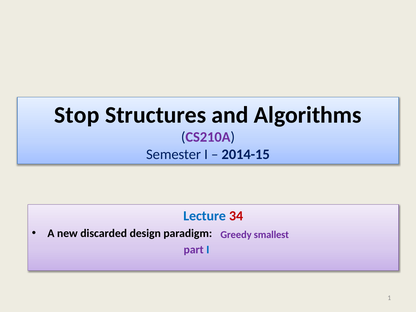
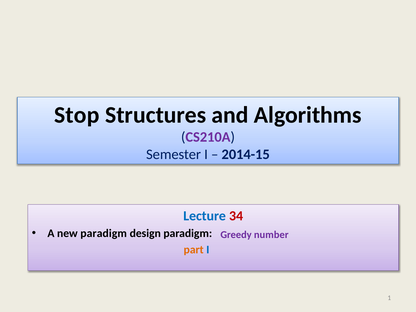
new discarded: discarded -> paradigm (104, 233)
smallest: smallest -> number (271, 235)
part colour: purple -> orange (194, 250)
